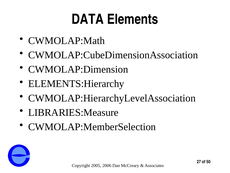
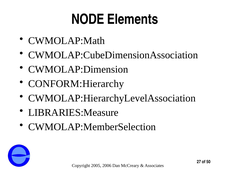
DATA: DATA -> NODE (88, 19)
ELEMENTS:Hierarchy: ELEMENTS:Hierarchy -> CONFORM:Hierarchy (76, 84)
